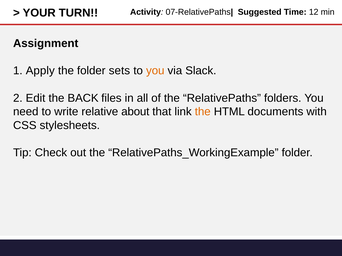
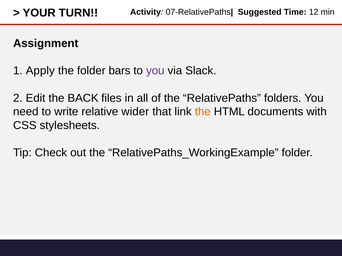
sets: sets -> bars (120, 71)
you colour: orange -> purple (155, 71)
about: about -> wider (135, 112)
